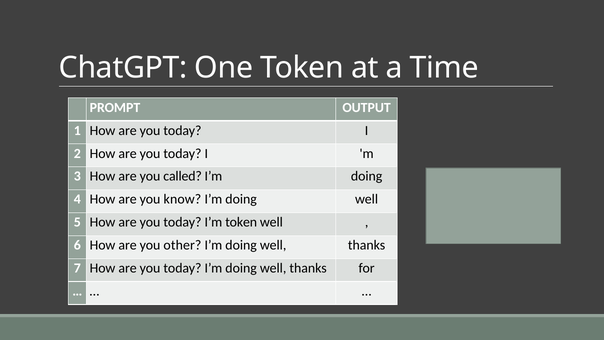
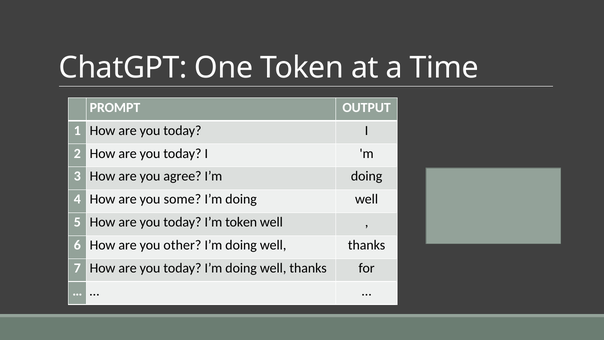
called: called -> agree (183, 176)
know: know -> some (182, 199)
